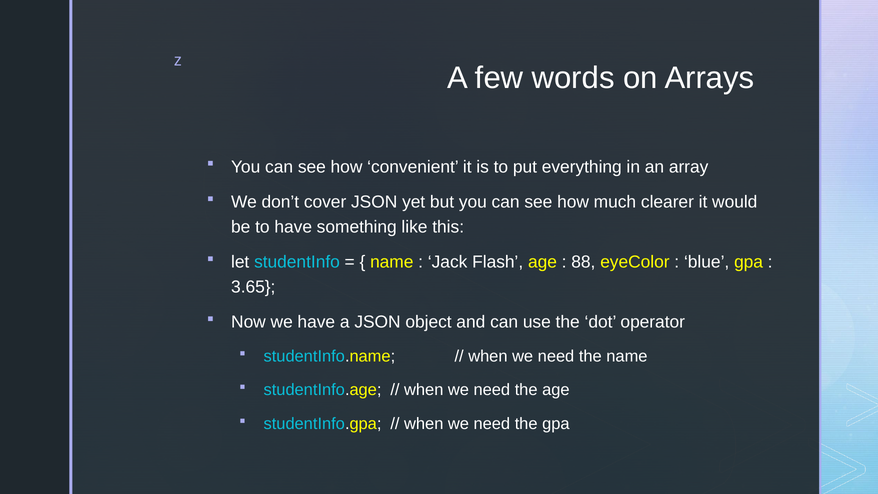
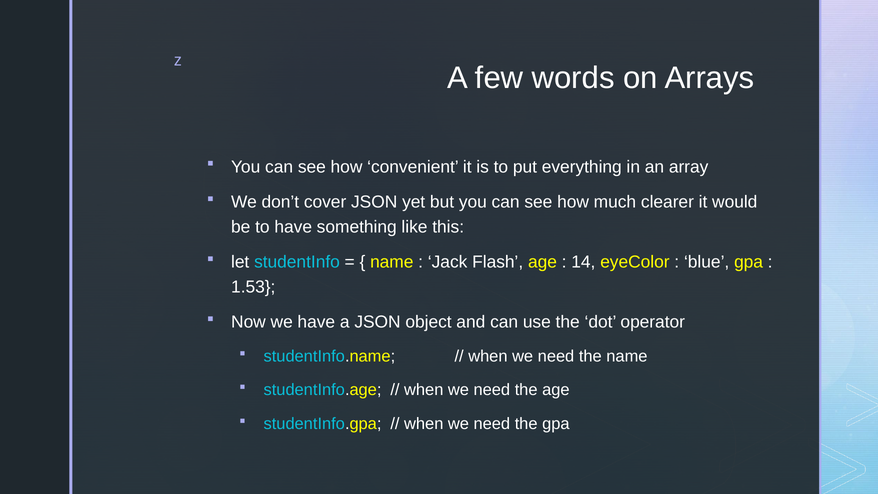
88: 88 -> 14 (583, 262)
3.65: 3.65 -> 1.53 (253, 287)
